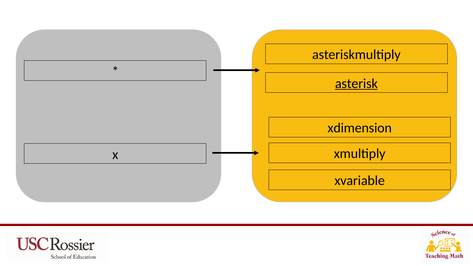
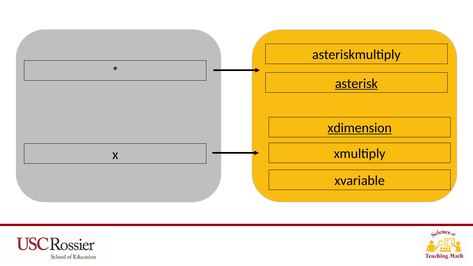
xdimension underline: none -> present (360, 128)
